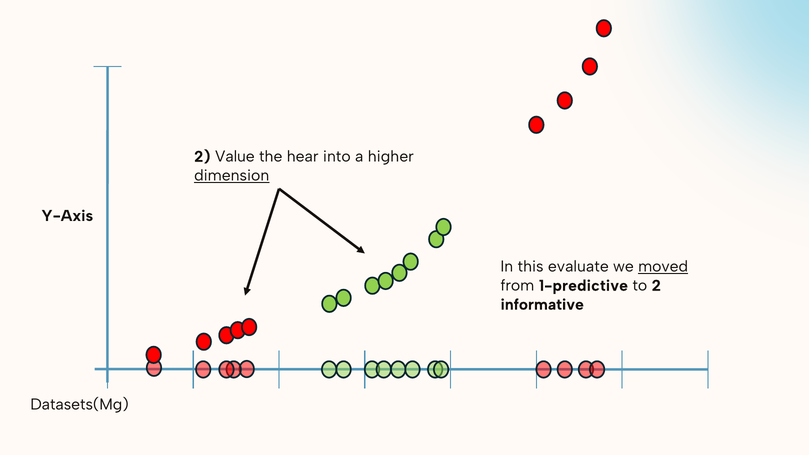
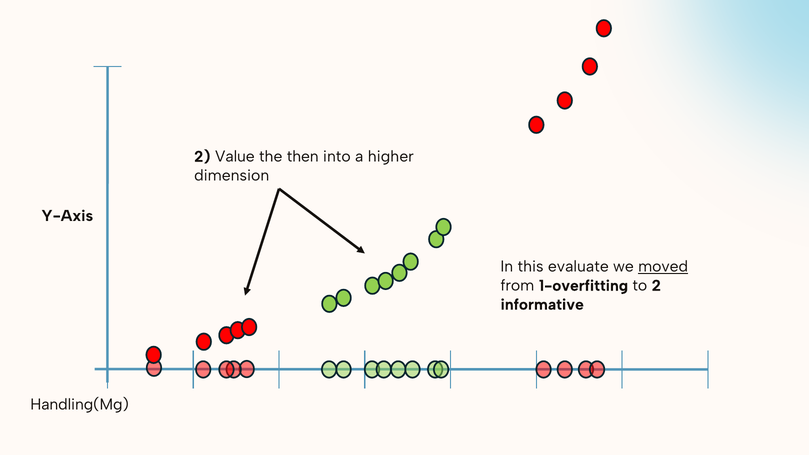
hear: hear -> then (303, 157)
dimension underline: present -> none (232, 176)
1-predictive: 1-predictive -> 1-overfitting (583, 286)
Datasets(Mg: Datasets(Mg -> Handling(Mg (80, 404)
